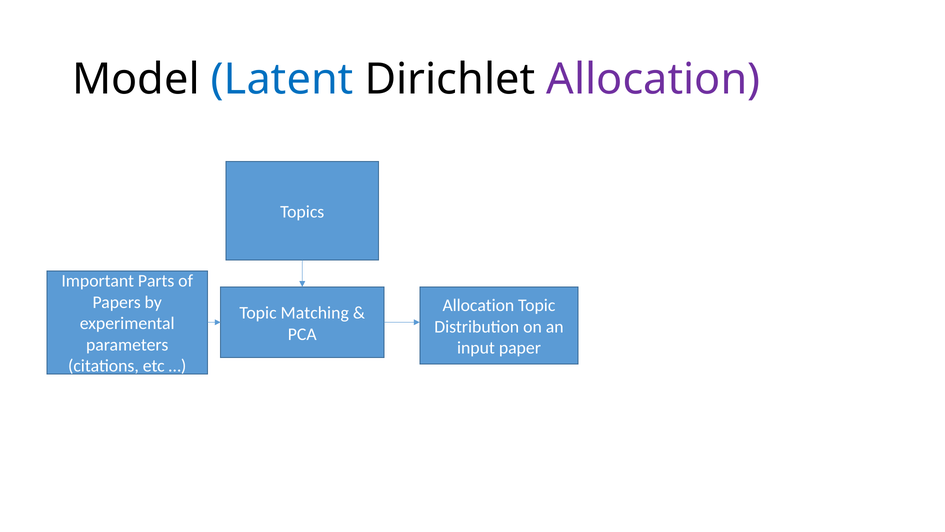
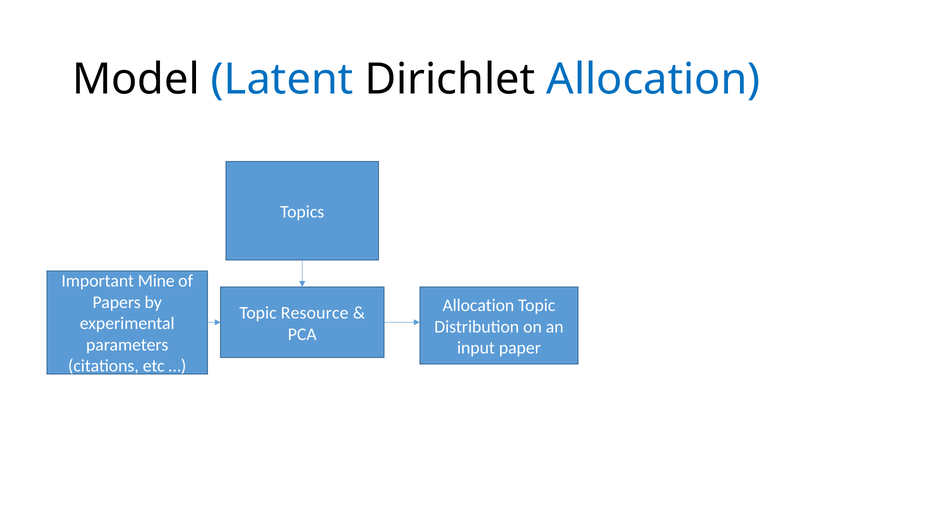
Allocation colour: purple -> blue (653, 79)
Parts: Parts -> Mine (156, 281)
Matching: Matching -> Resource (315, 313)
